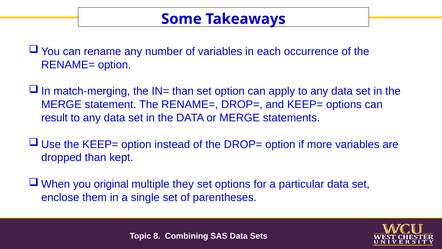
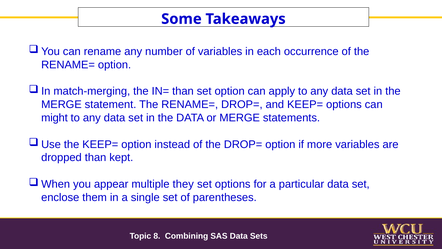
result: result -> might (54, 118)
original: original -> appear (111, 184)
